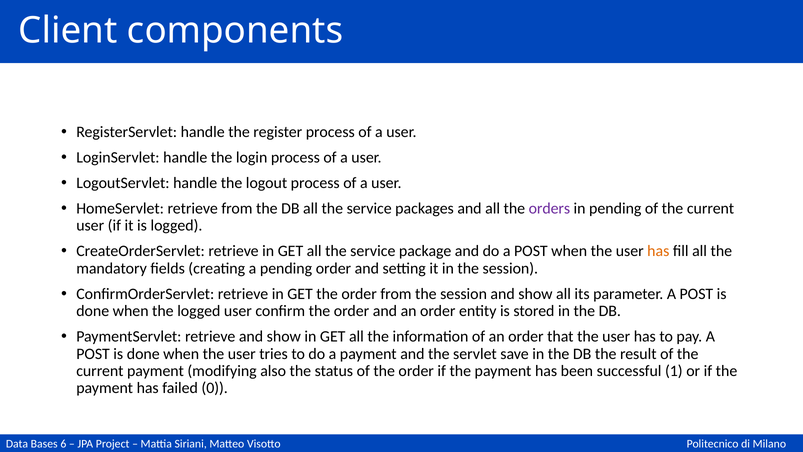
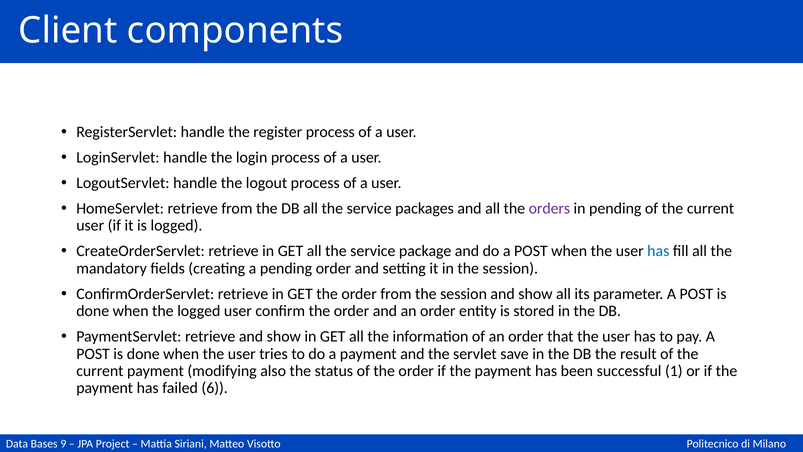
has colour: orange -> blue (658, 251)
0: 0 -> 6 (215, 388)
6: 6 -> 9 (63, 444)
